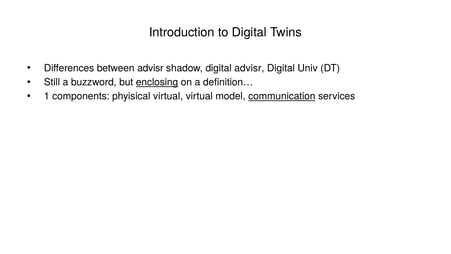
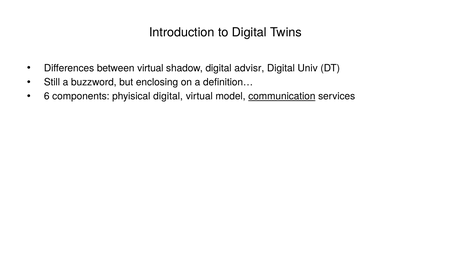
between advisr: advisr -> virtual (150, 68)
enclosing underline: present -> none (157, 82)
1: 1 -> 6 (47, 96)
phyisical virtual: virtual -> digital (168, 96)
